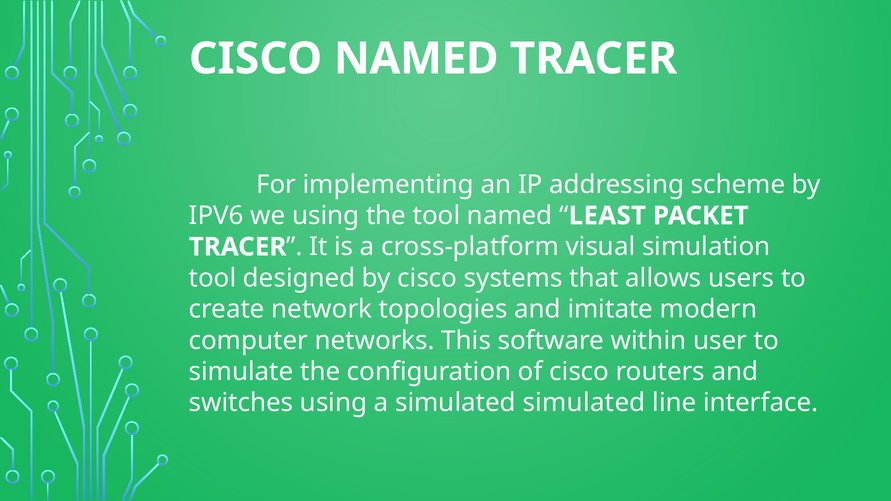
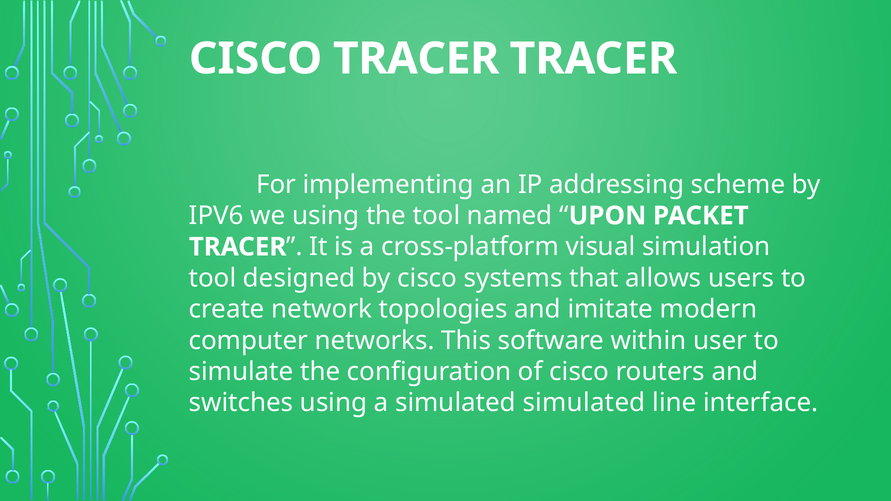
CISCO NAMED: NAMED -> TRACER (416, 59)
LEAST: LEAST -> UPON (607, 216)
